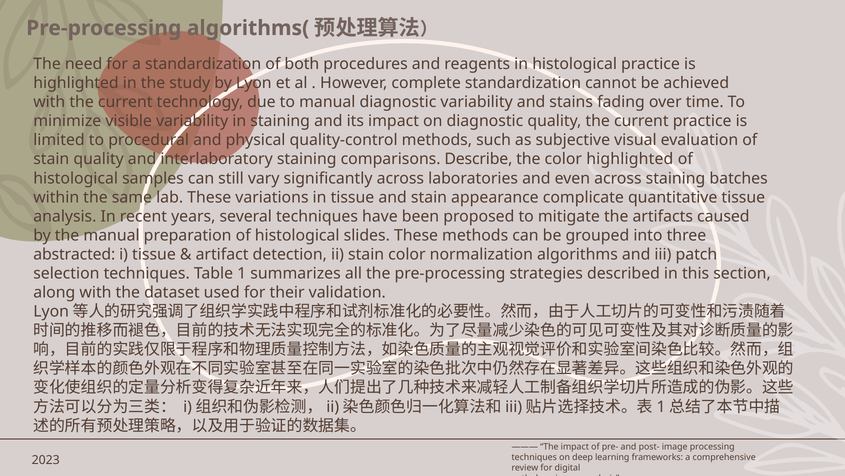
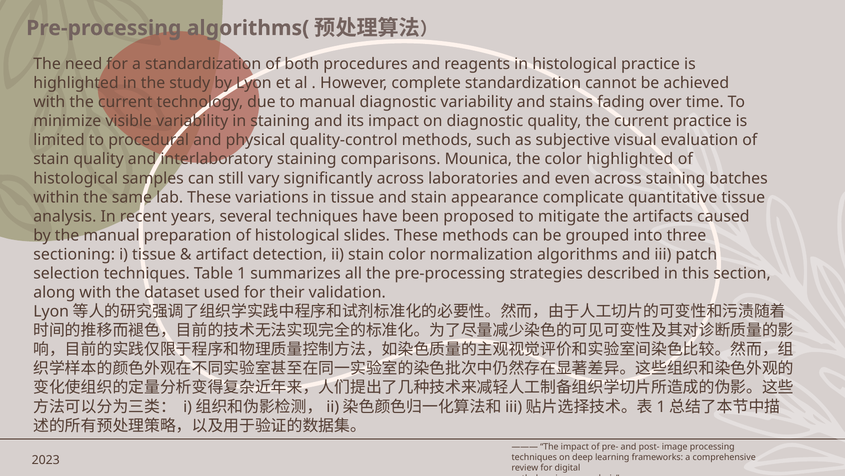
Describe: Describe -> Mounica (478, 159)
abstracted: abstracted -> sectioning (74, 254)
